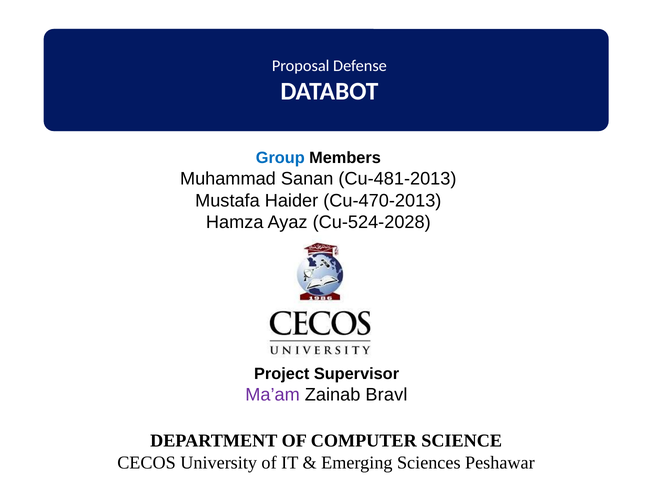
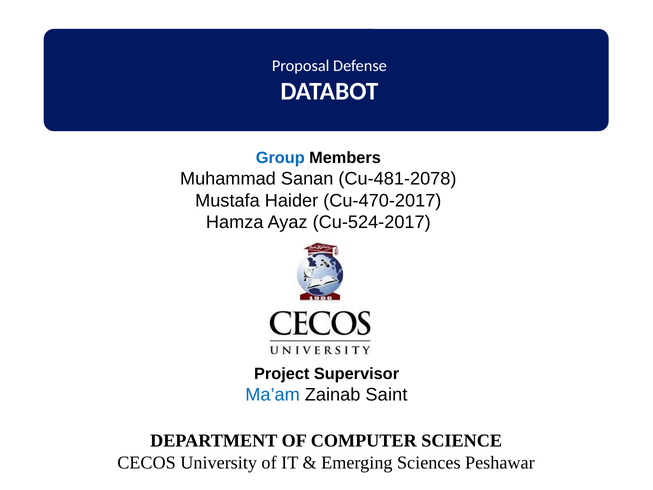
Cu-481-2013: Cu-481-2013 -> Cu-481-2078 (397, 179)
Cu-470-2013: Cu-470-2013 -> Cu-470-2017 (382, 201)
Cu-524-2028: Cu-524-2028 -> Cu-524-2017 (372, 222)
Ma’am colour: purple -> blue (273, 395)
Bravl: Bravl -> Saint (386, 395)
